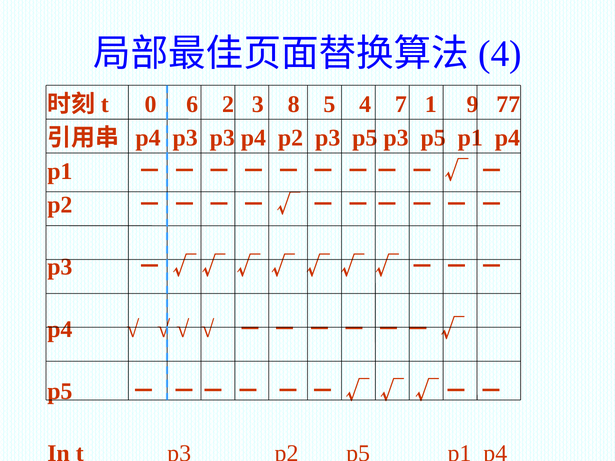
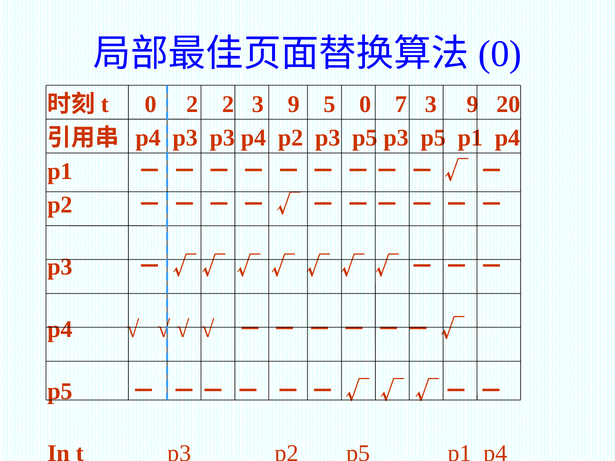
4: 4 -> 0 (500, 54)
0 6: 6 -> 2 (192, 104)
2 3 8: 8 -> 9 (294, 104)
5 4: 4 -> 0 (365, 104)
7 1: 1 -> 3 (431, 104)
77: 77 -> 20 (508, 104)
